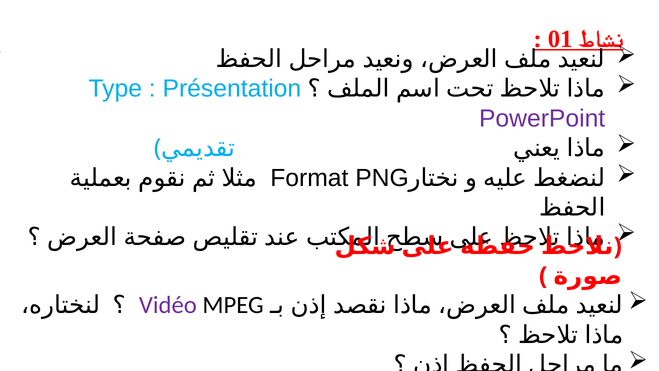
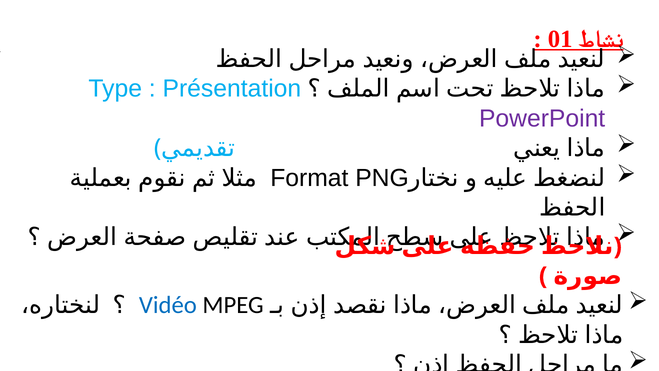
Vidéo colour: purple -> blue (168, 305)
